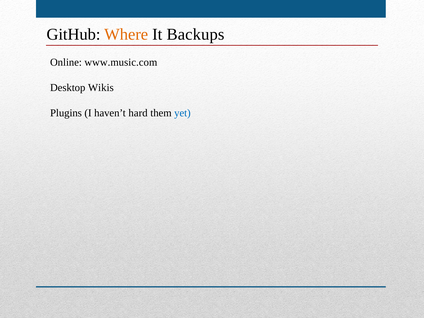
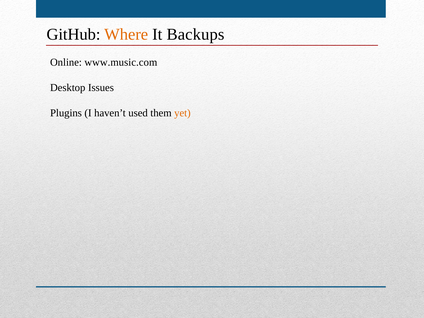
Wikis: Wikis -> Issues (101, 88)
hard: hard -> used (138, 113)
yet colour: blue -> orange (182, 113)
